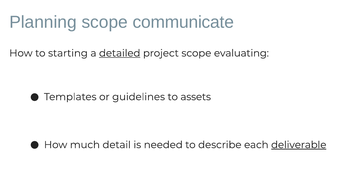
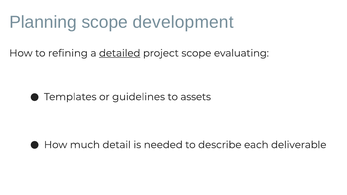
communicate: communicate -> development (183, 22)
starting: starting -> refining (68, 53)
deliverable underline: present -> none (299, 145)
